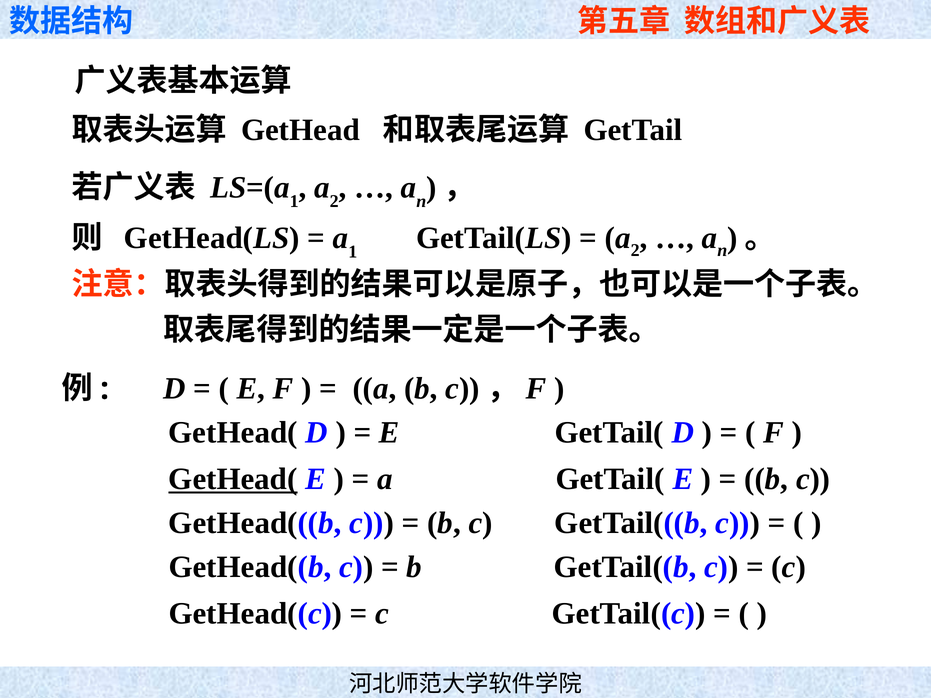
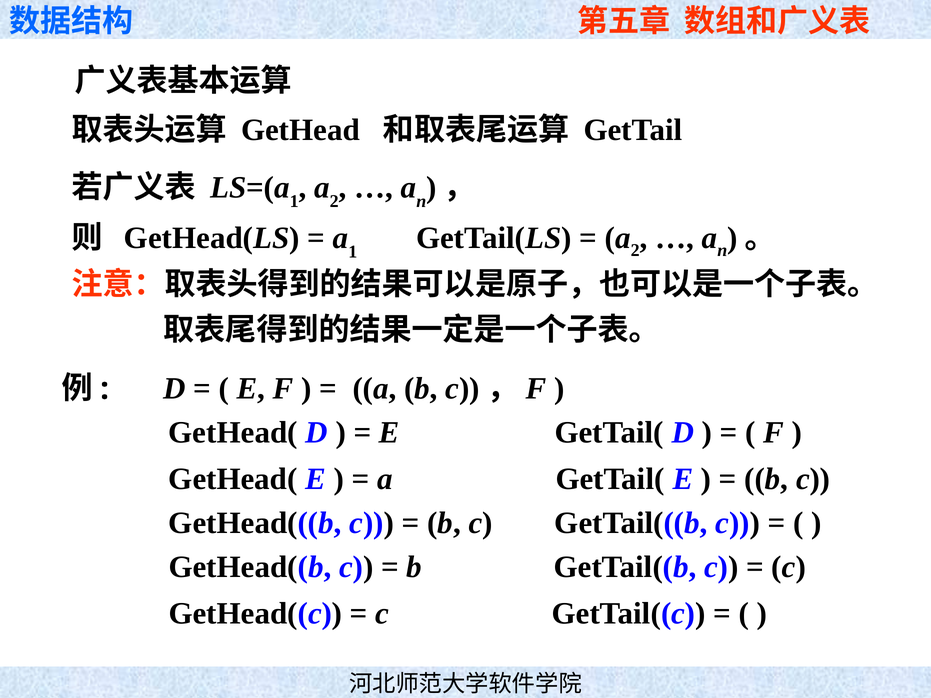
GetHead( underline: present -> none (233, 479)
